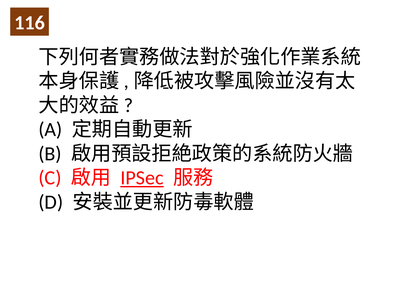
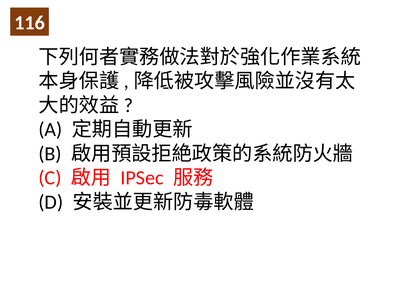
IPSec underline: present -> none (142, 178)
